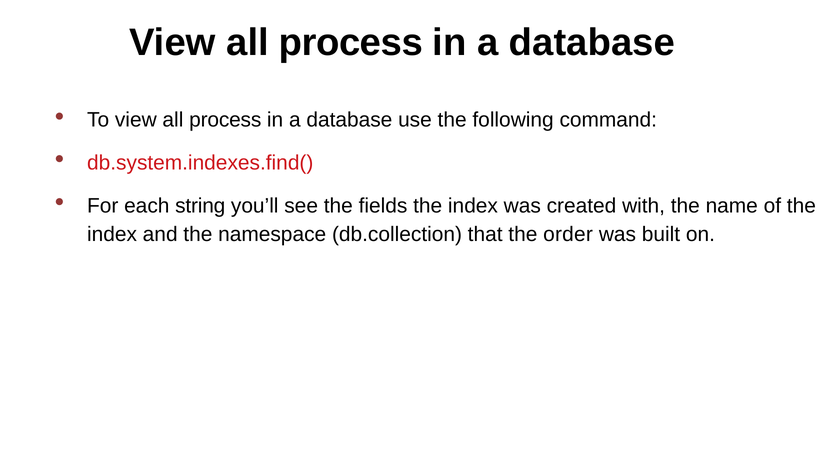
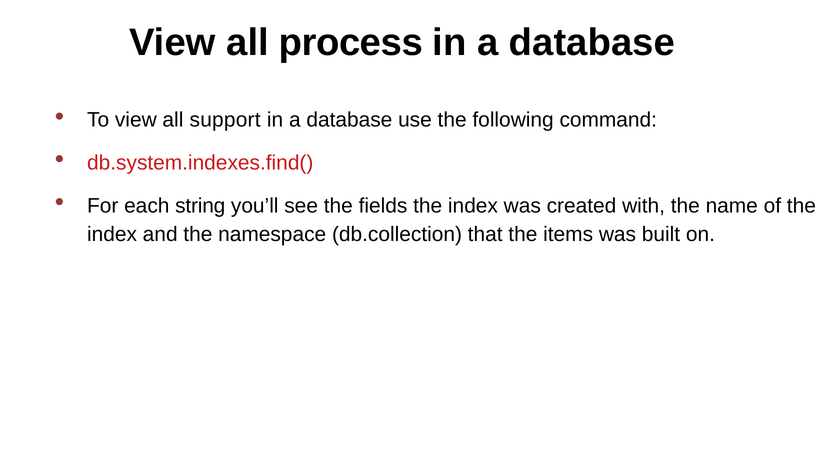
To view all process: process -> support (225, 120)
order: order -> items (568, 234)
